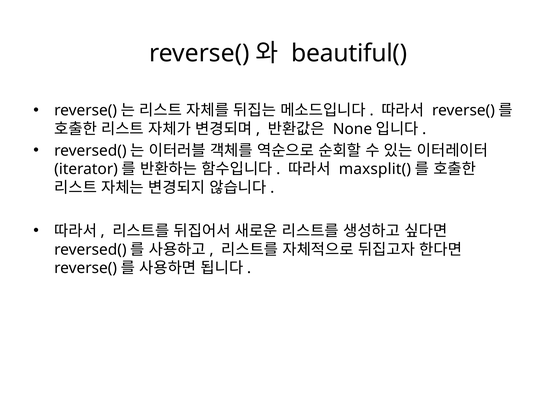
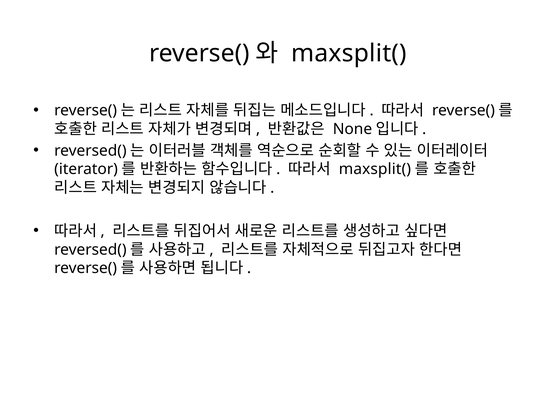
beautiful(: beautiful( -> maxsplit( (349, 53)
